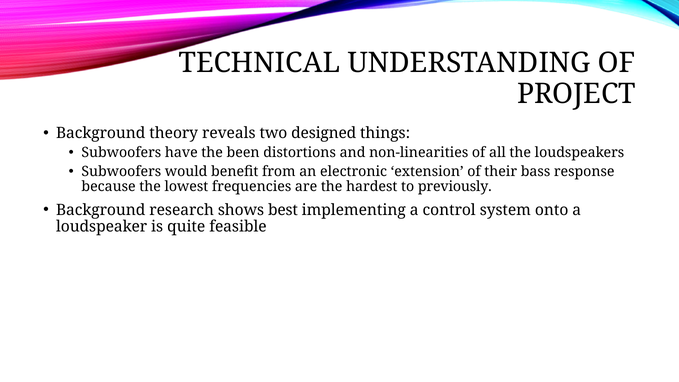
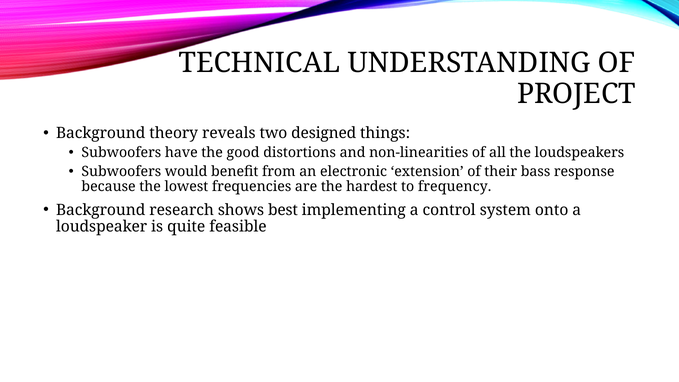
been: been -> good (243, 153)
previously: previously -> frequency (455, 187)
